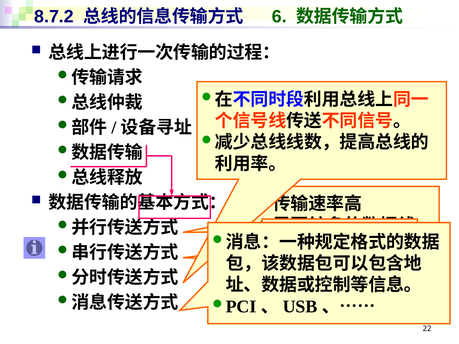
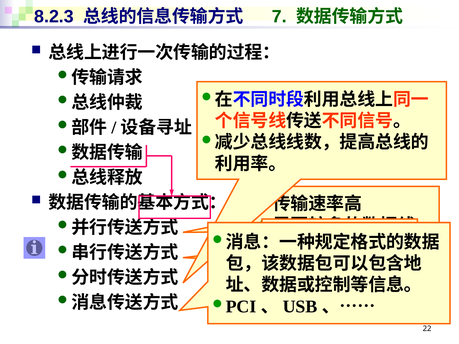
8.7.2: 8.7.2 -> 8.2.3 (54, 17)
6: 6 -> 7 (279, 17)
